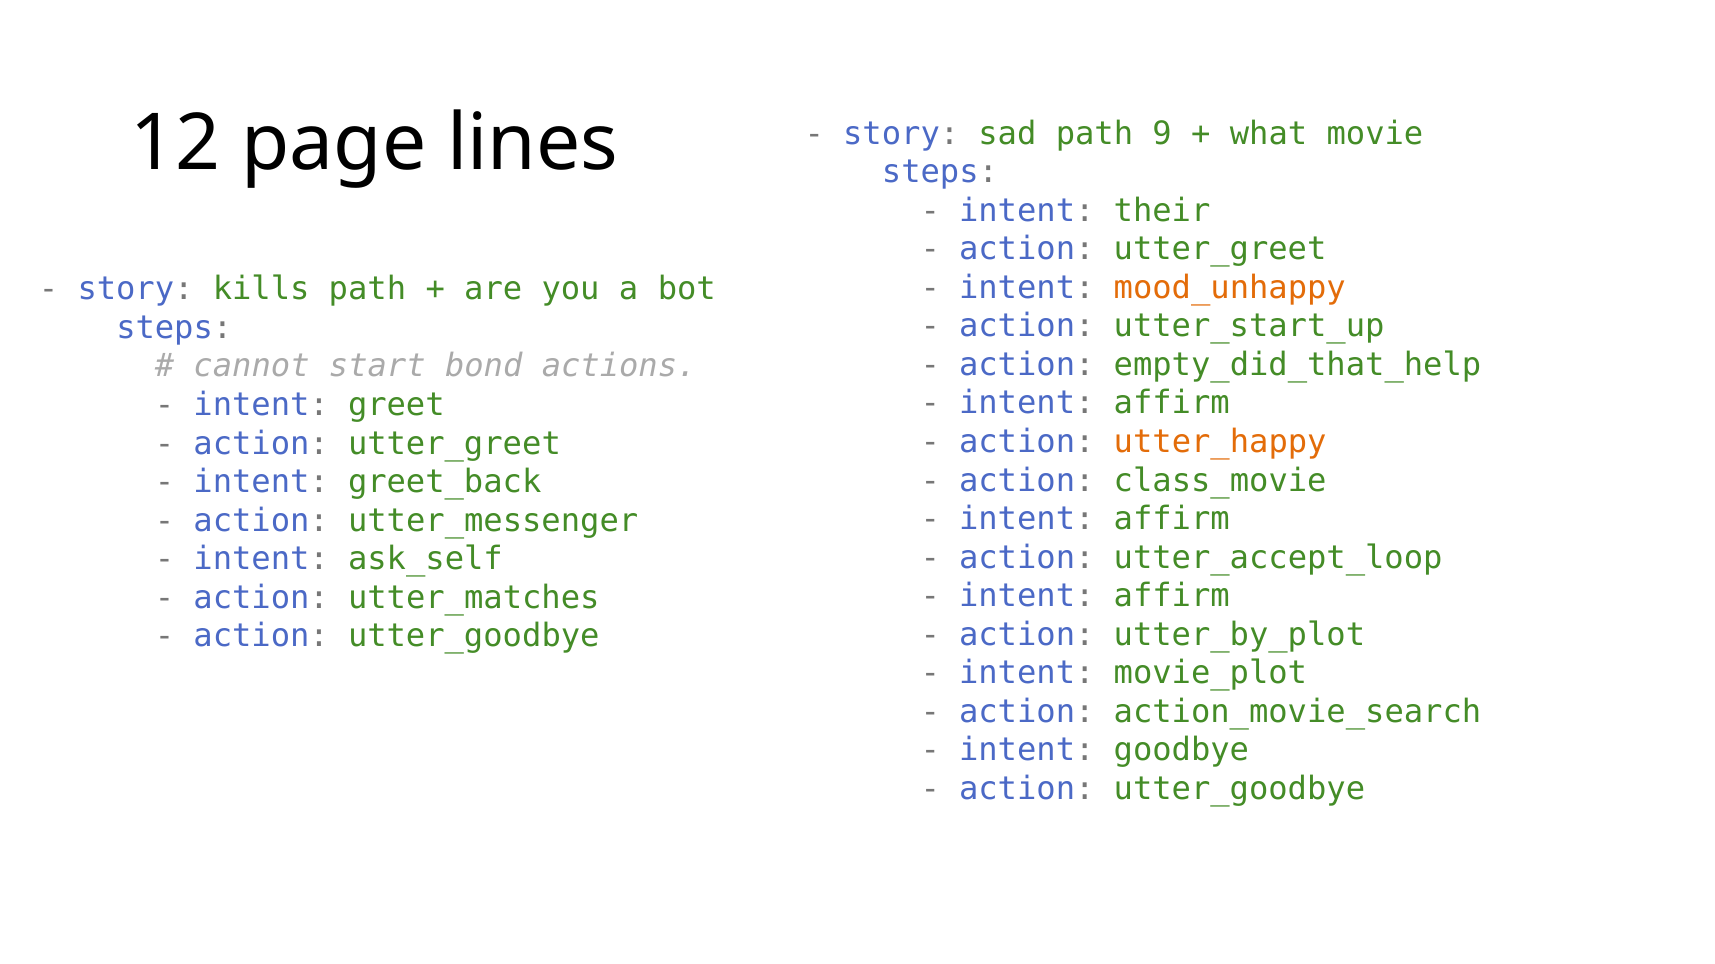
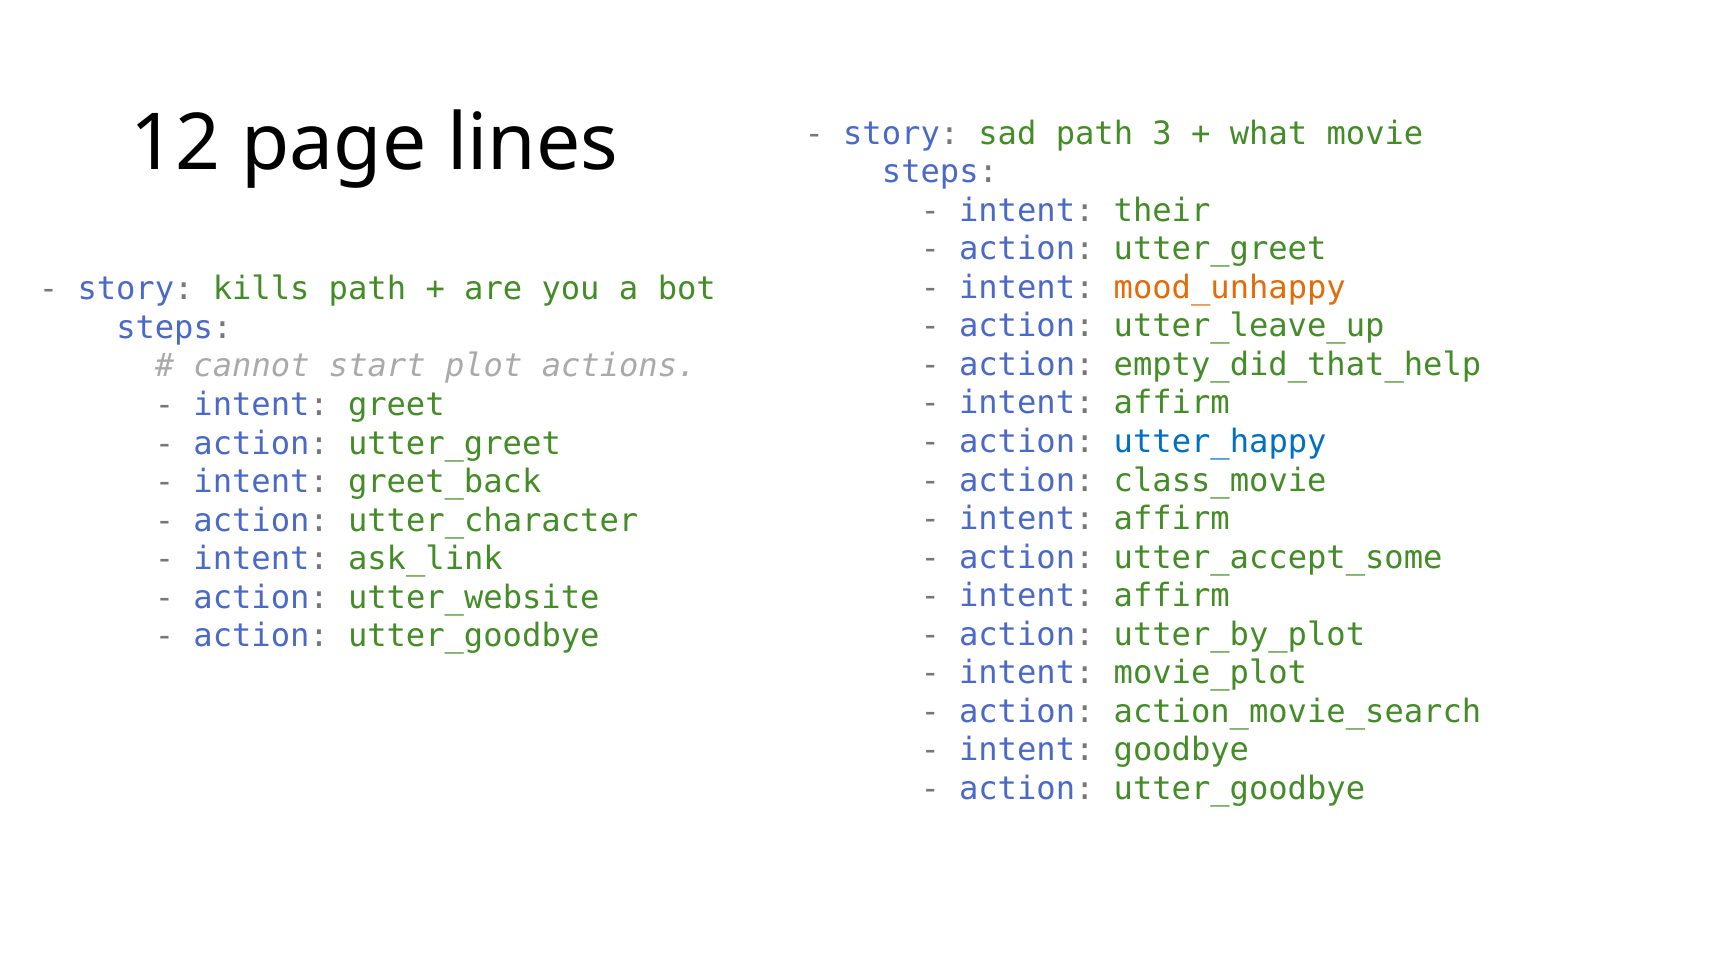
9: 9 -> 3 (1162, 134)
utter_start_up: utter_start_up -> utter_leave_up (1249, 326)
bond: bond -> plot (484, 367)
utter_happy colour: orange -> blue (1220, 442)
utter_messenger: utter_messenger -> utter_character (493, 521)
utter_accept_loop: utter_accept_loop -> utter_accept_some (1278, 558)
ask_self: ask_self -> ask_link (425, 559)
utter_matches: utter_matches -> utter_website (474, 598)
